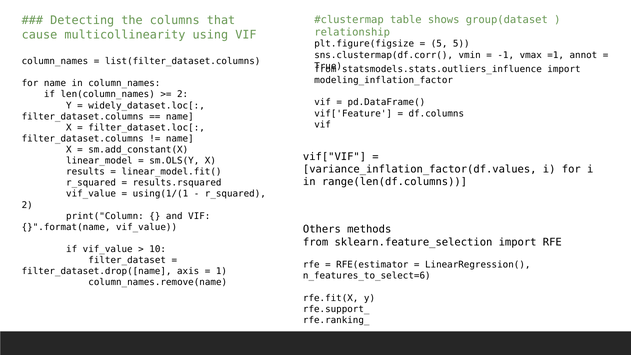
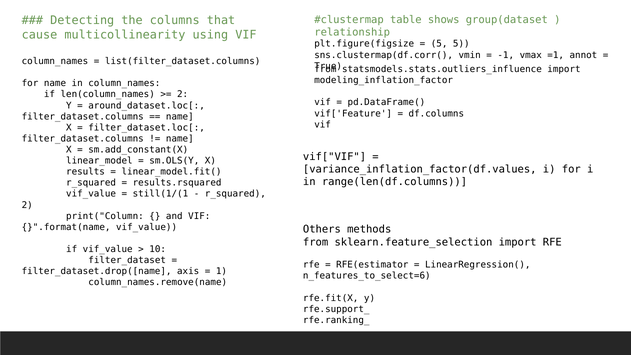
widely_dataset.loc[: widely_dataset.loc[ -> around_dataset.loc[ (147, 105)
using(1/(1: using(1/(1 -> still(1/(1 (160, 194)
